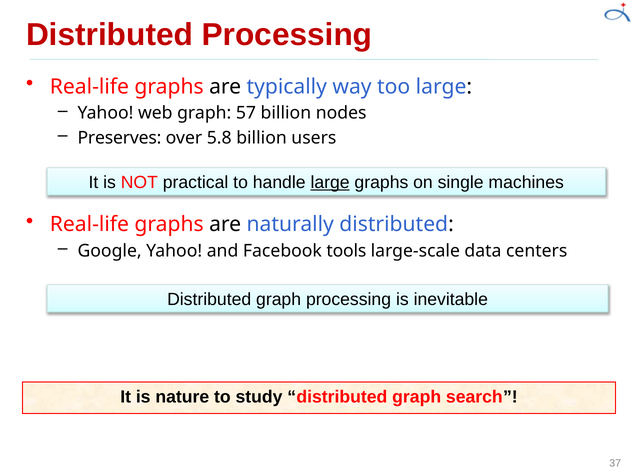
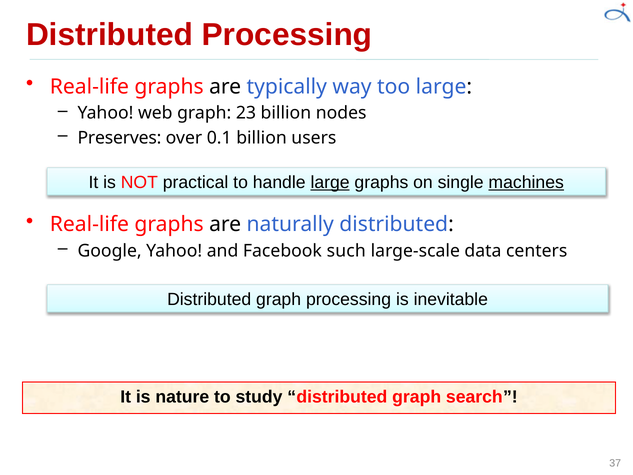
57: 57 -> 23 (246, 113)
5.8: 5.8 -> 0.1 (219, 138)
machines underline: none -> present (526, 182)
tools: tools -> such (346, 251)
